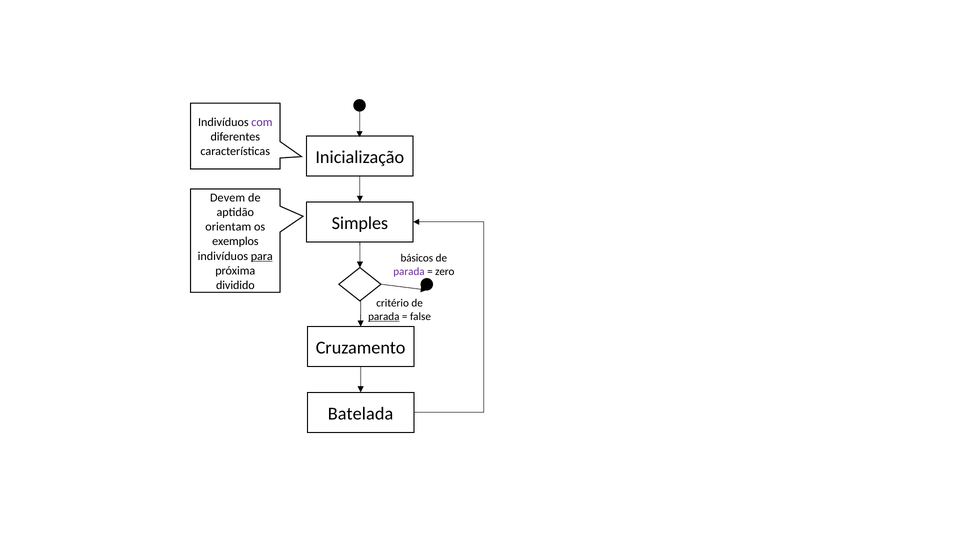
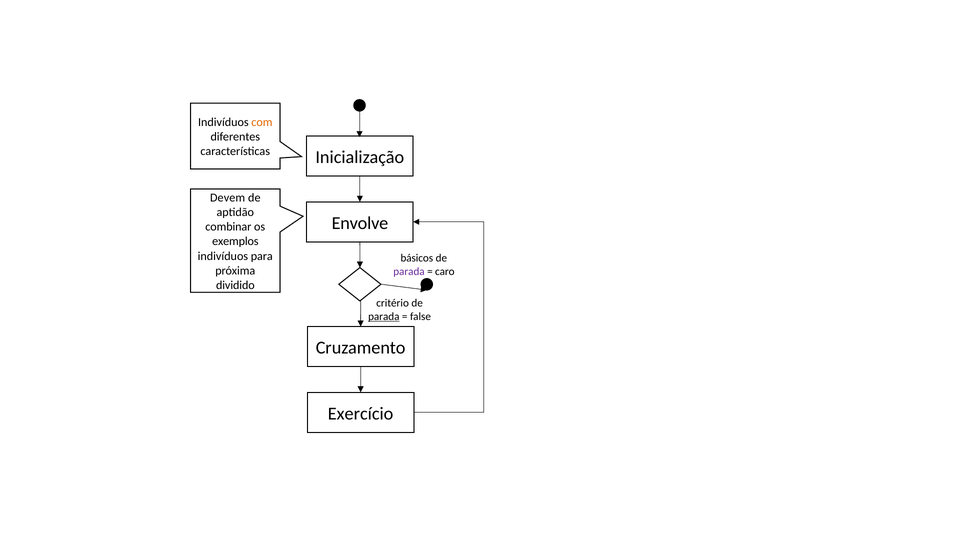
com colour: purple -> orange (262, 122)
Simples: Simples -> Envolve (360, 223)
orientam: orientam -> combinar (228, 227)
para underline: present -> none (262, 256)
zero: zero -> caro (445, 272)
Batelada: Batelada -> Exercício (361, 414)
